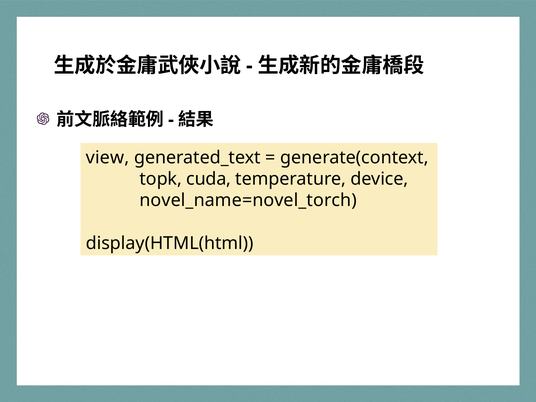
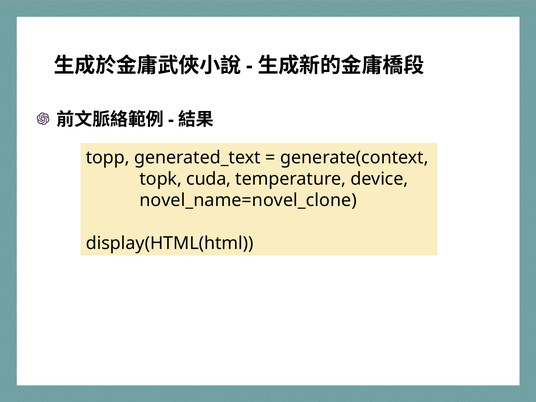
view: view -> topp (108, 158)
novel_name=novel_torch: novel_name=novel_torch -> novel_name=novel_clone (248, 200)
